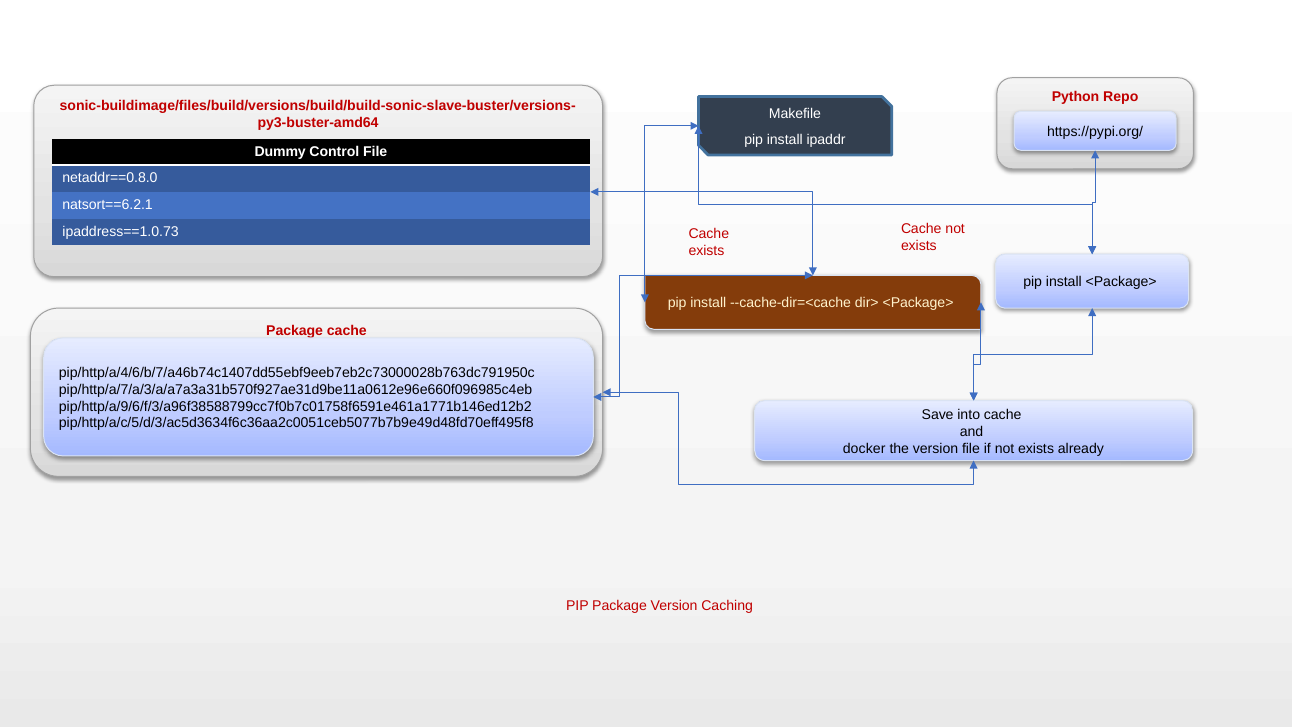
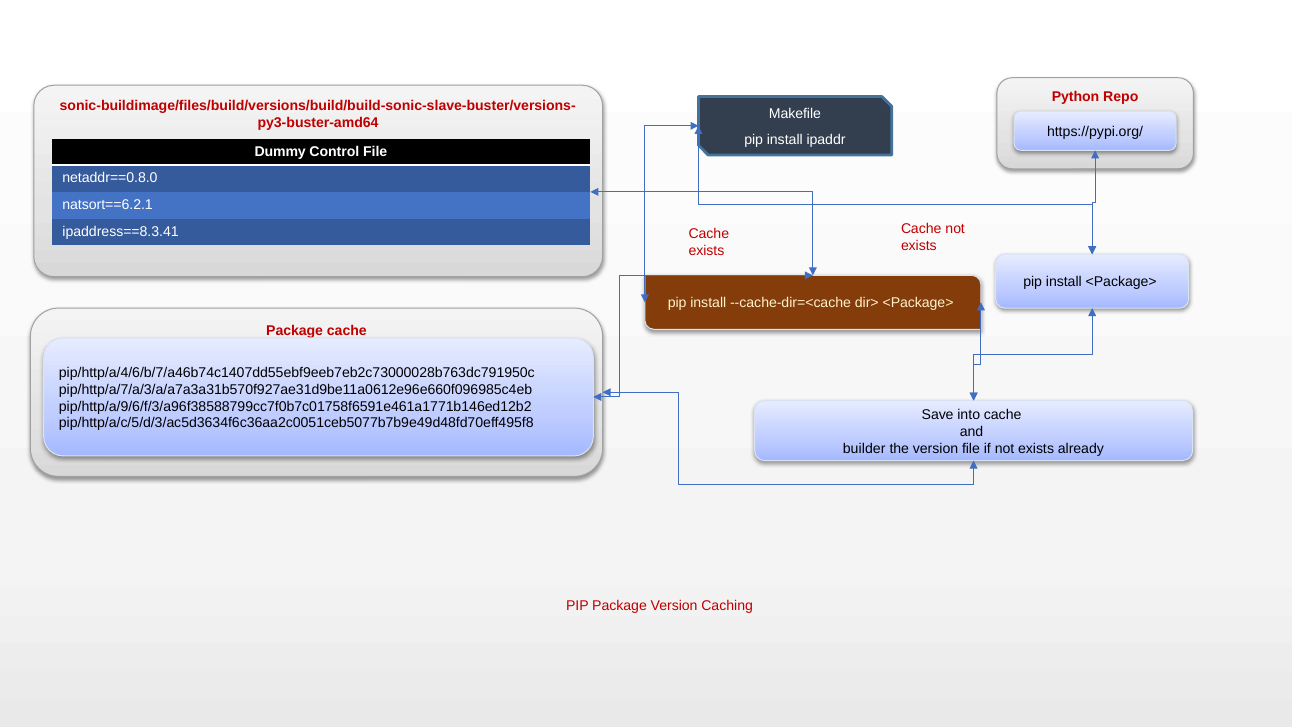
ipaddress==1.0.73: ipaddress==1.0.73 -> ipaddress==8.3.41 (121, 231)
docker: docker -> builder (864, 448)
